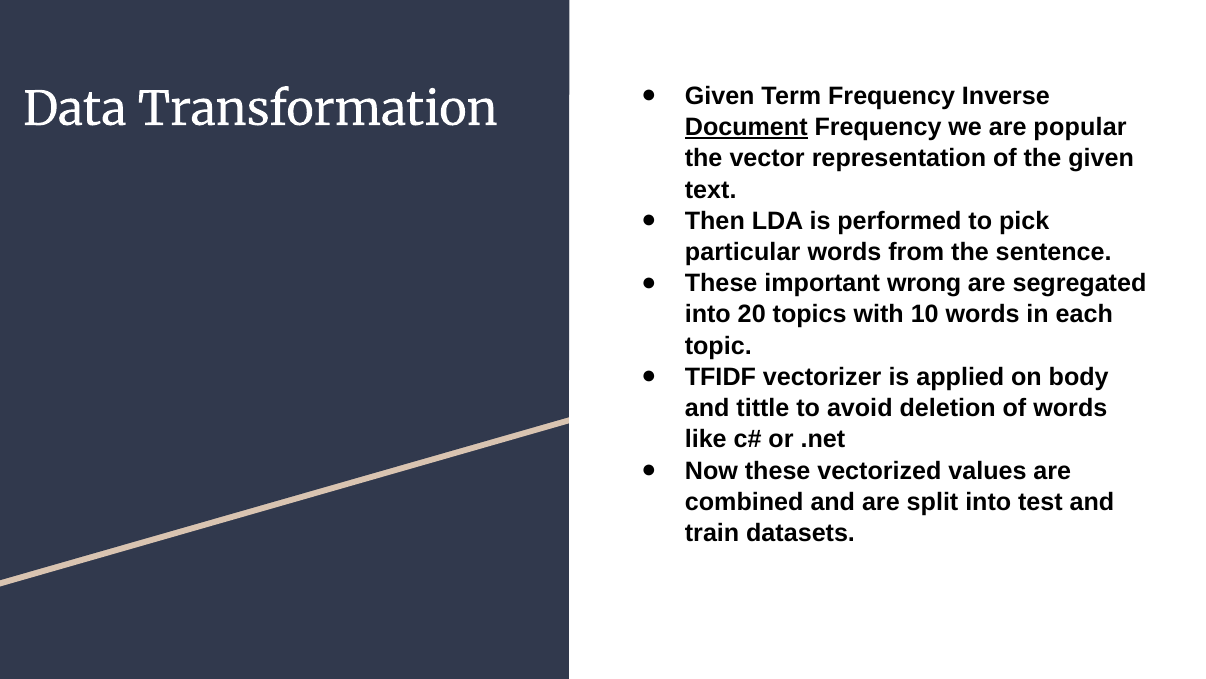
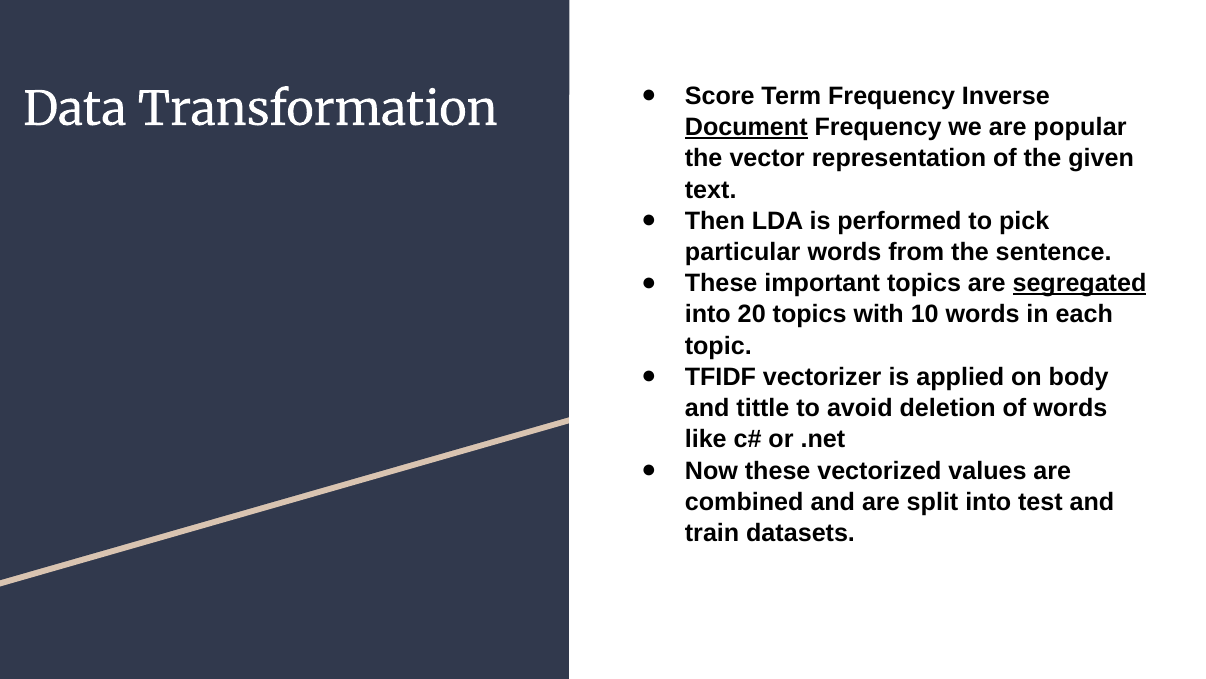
Given: Given -> Score (720, 96)
important wrong: wrong -> topics (924, 283)
segregated underline: none -> present (1079, 283)
